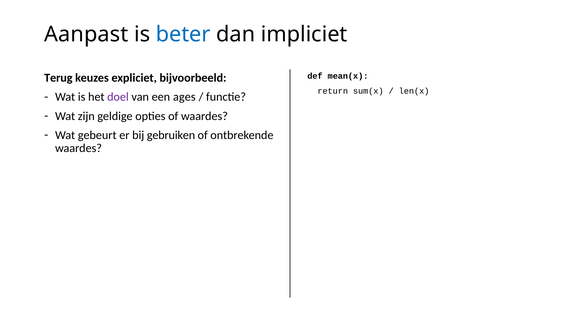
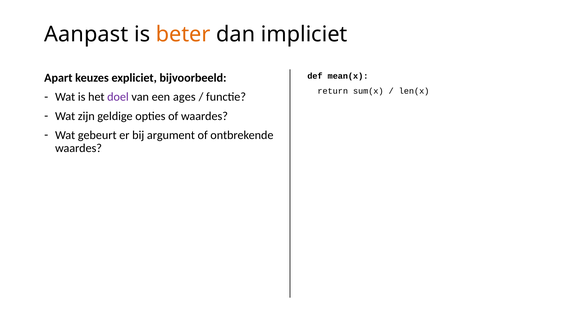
beter colour: blue -> orange (183, 34)
Terug: Terug -> Apart (58, 78)
gebruiken: gebruiken -> argument (171, 135)
